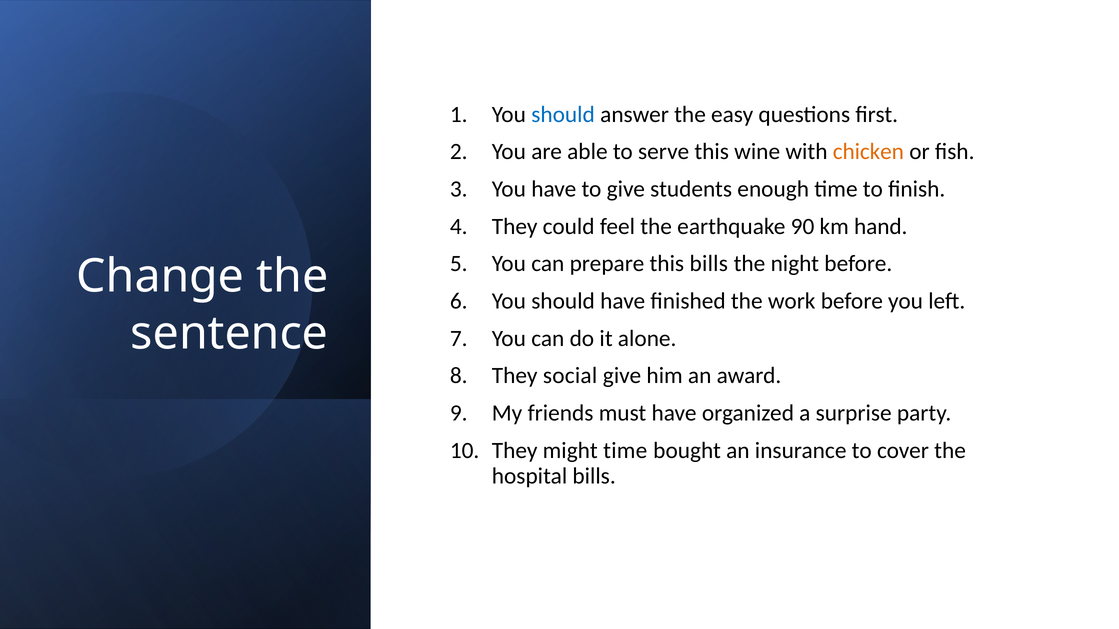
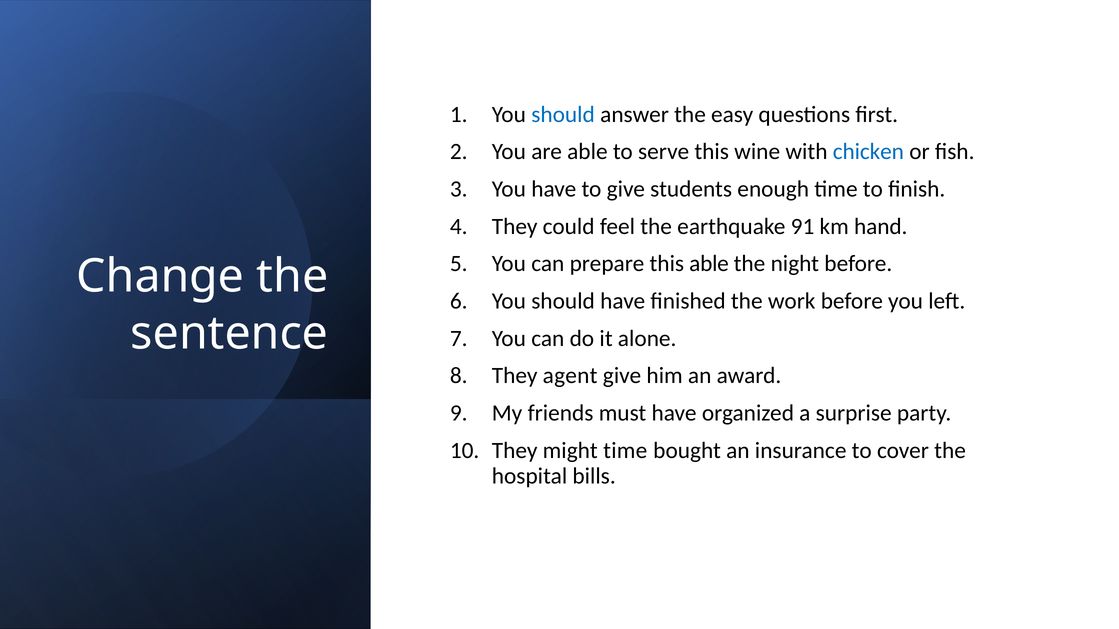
chicken colour: orange -> blue (868, 152)
90: 90 -> 91 (802, 227)
this bills: bills -> able (709, 264)
social: social -> agent (570, 376)
